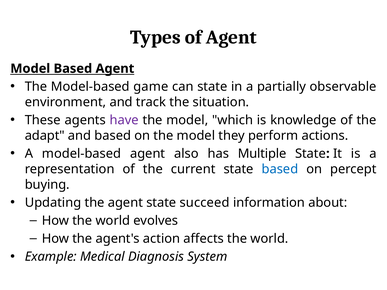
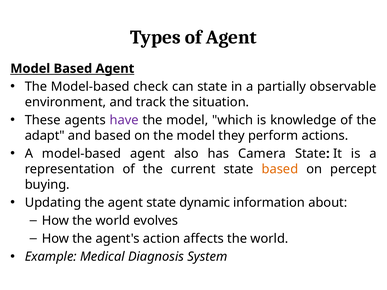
game: game -> check (151, 87)
Multiple: Multiple -> Camera (262, 154)
based colour: blue -> orange (280, 169)
succeed: succeed -> dynamic (205, 203)
